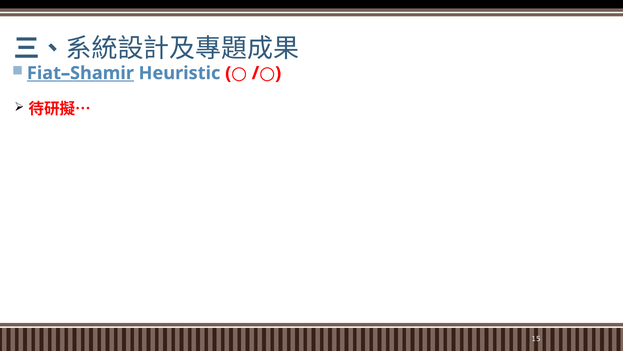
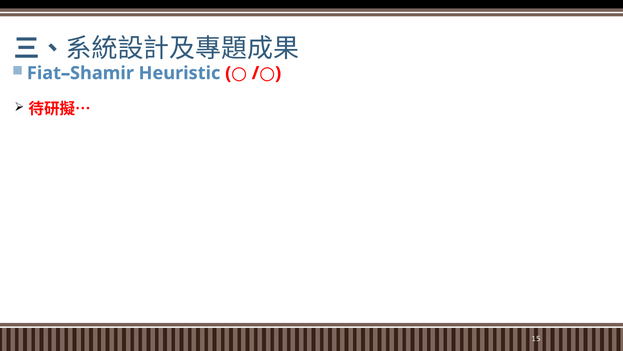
Fiat–Shamir underline: present -> none (80, 73)
